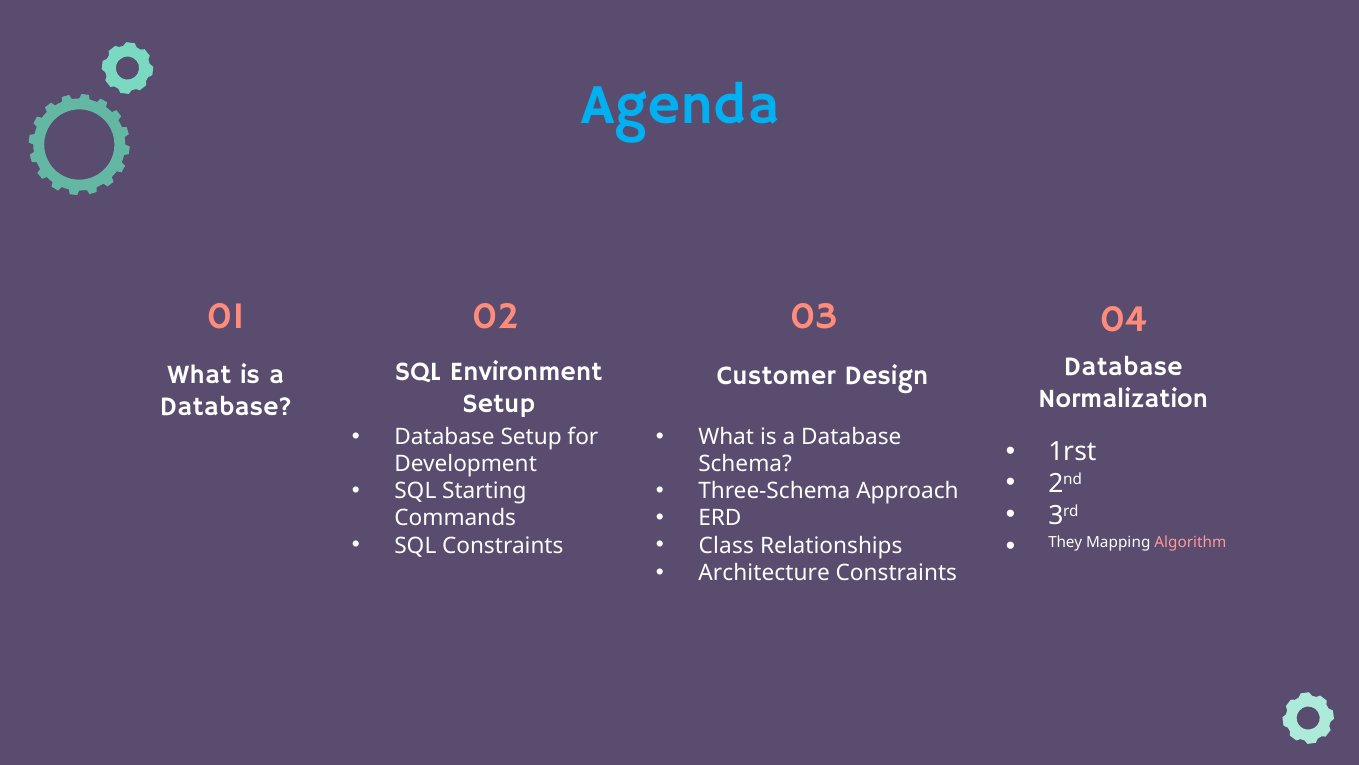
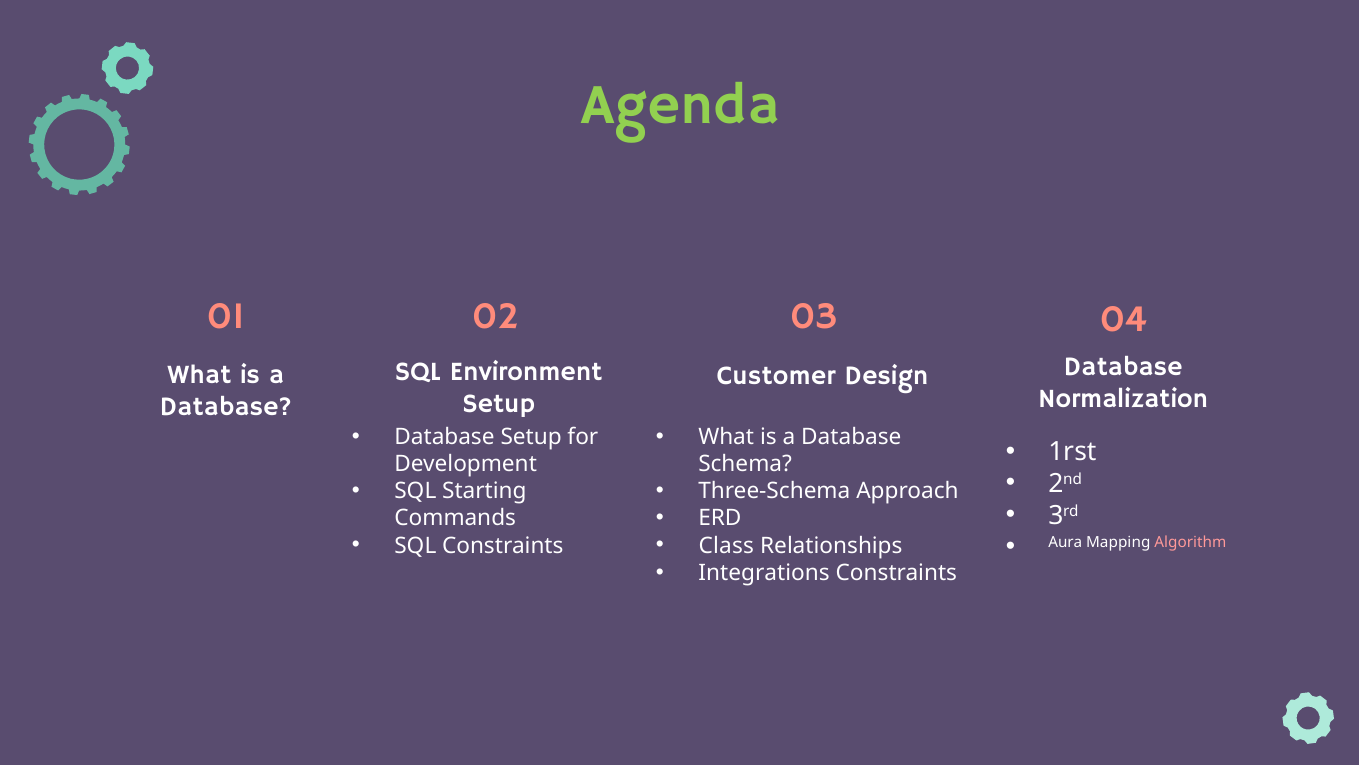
Agenda colour: light blue -> light green (681, 105)
They: They -> Aura (1065, 542)
Architecture: Architecture -> Integrations (764, 572)
